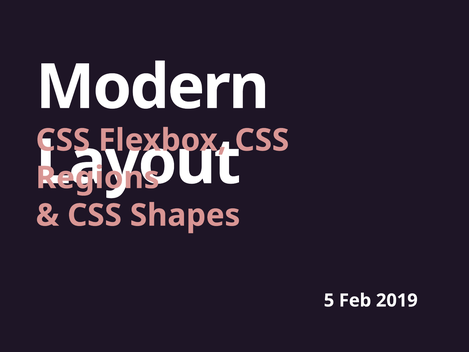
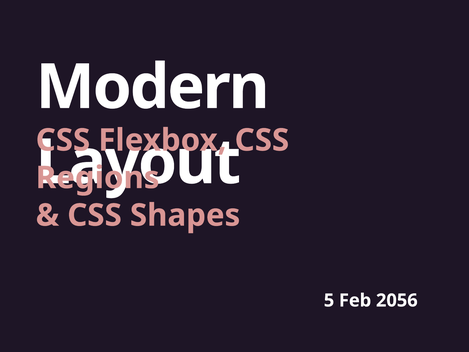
2019: 2019 -> 2056 (397, 300)
